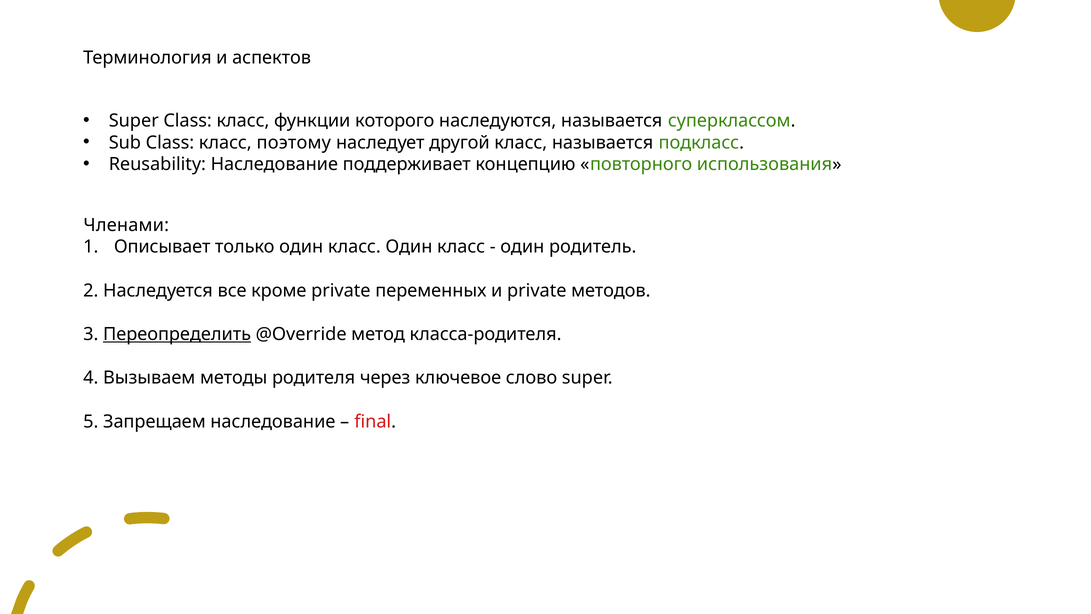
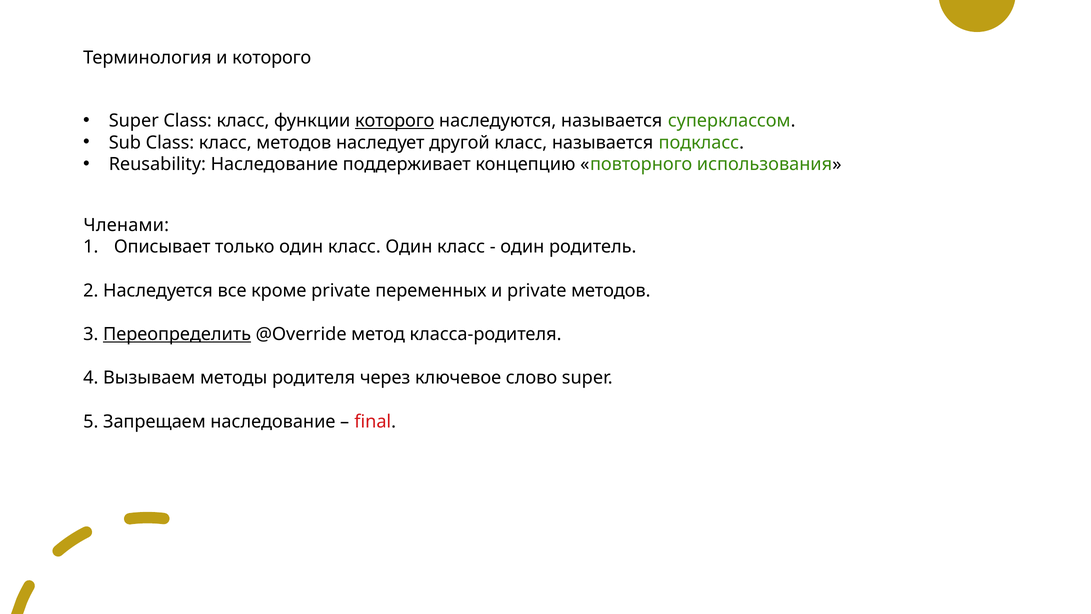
и аспектов: аспектов -> которого (272, 57)
которого underline: none -> present (395, 121)
класс поэтому: поэтому -> методов (294, 142)
